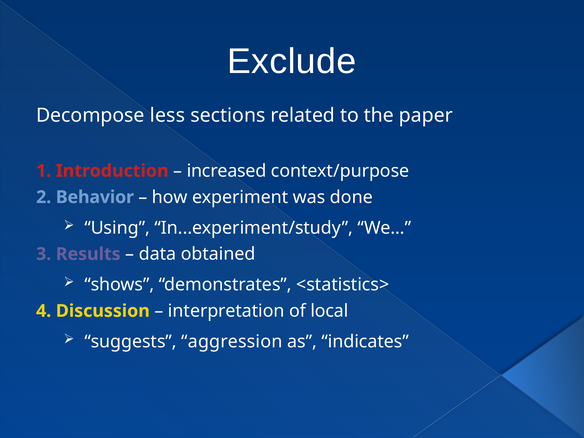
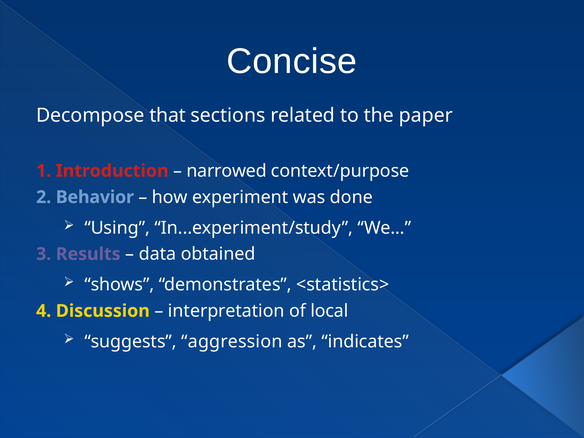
Exclude: Exclude -> Concise (292, 62)
less: less -> that (168, 116)
increased: increased -> narrowed (227, 171)
